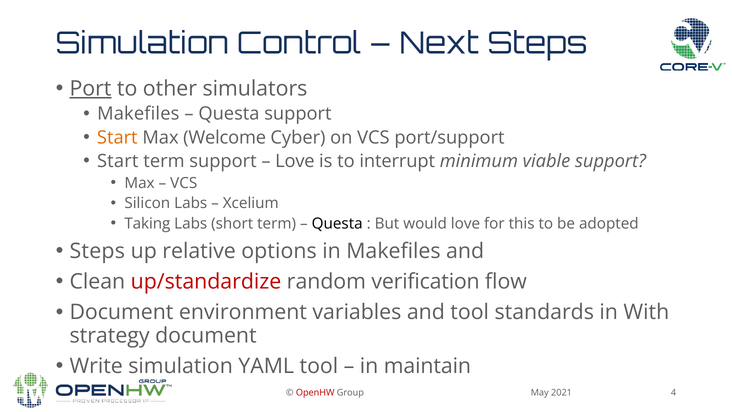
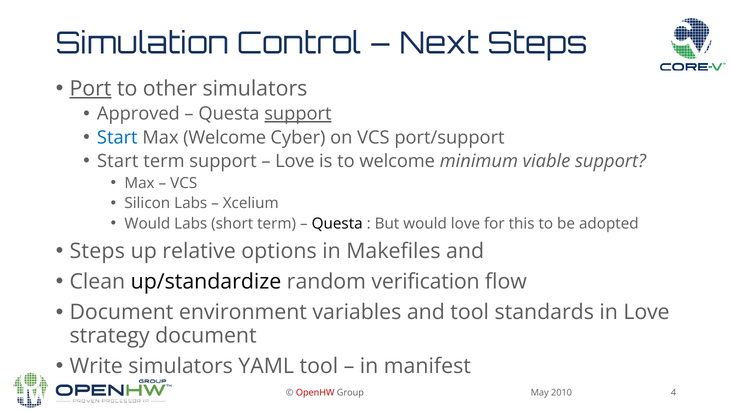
Makefiles: Makefiles -> Approved (138, 114)
support underline: none -> present (298, 114)
Start colour: orange -> blue (117, 137)
to interrupt: interrupt -> welcome (397, 161)
Taking: Taking -> Would (147, 223)
up/standardize colour: red -> black (206, 281)
in With: With -> Love (646, 312)
Write simulation: simulation -> simulators (181, 366)
maintain: maintain -> manifest (427, 366)
2021: 2021 -> 2010 (561, 392)
